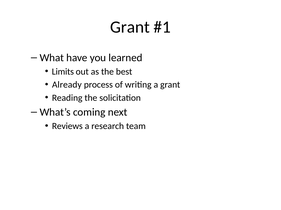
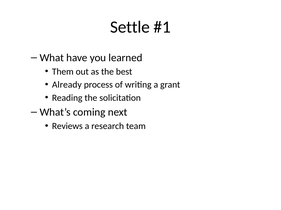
Grant: Grant -> Settle (130, 27)
Limits: Limits -> Them (63, 72)
